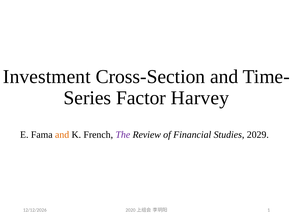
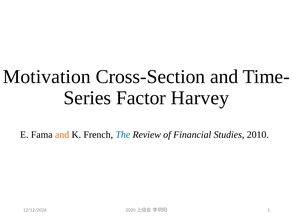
Investment: Investment -> Motivation (47, 77)
The colour: purple -> blue (123, 134)
2029: 2029 -> 2010 (258, 134)
